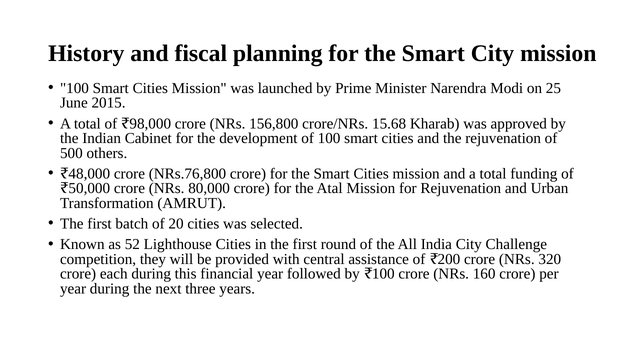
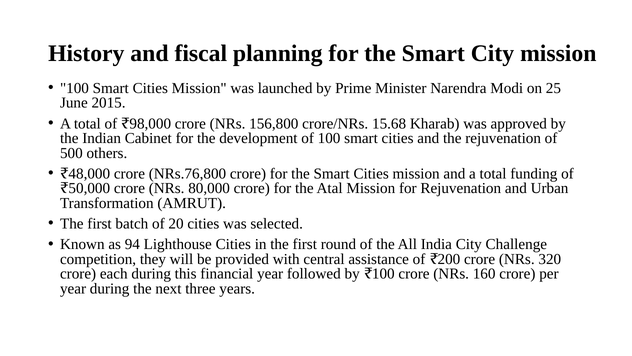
52: 52 -> 94 (132, 244)
